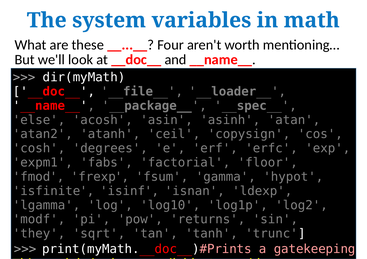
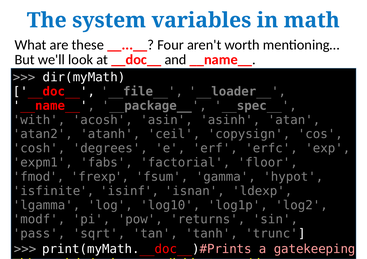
else: else -> with (39, 120)
they: they -> pass (39, 233)
